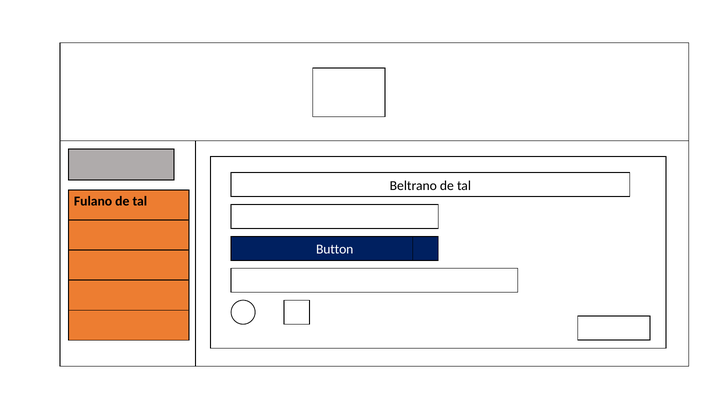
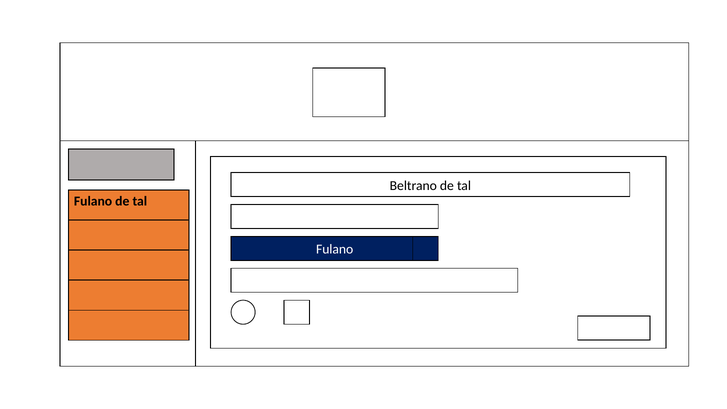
Button: Button -> Fulano (335, 249)
